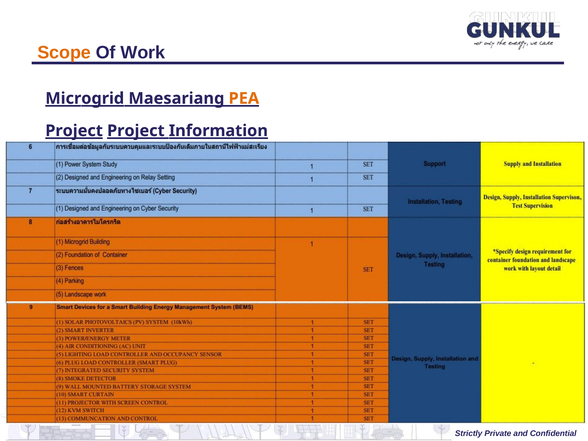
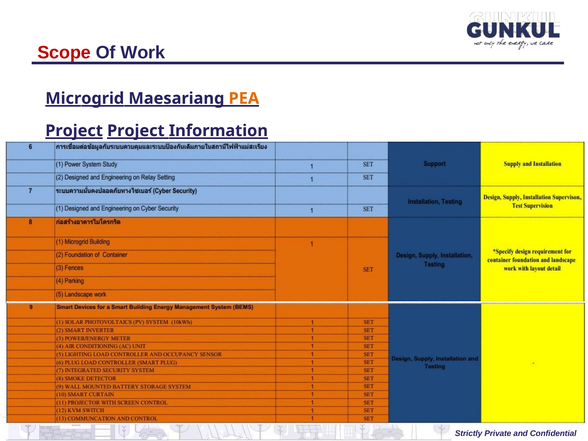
Scope colour: orange -> red (64, 53)
